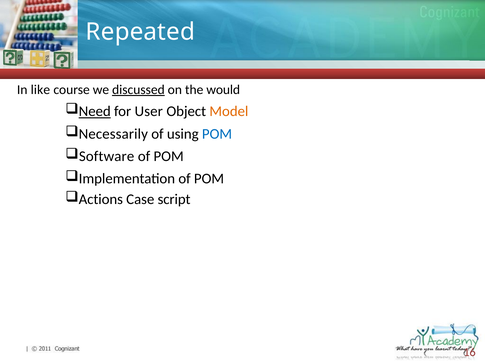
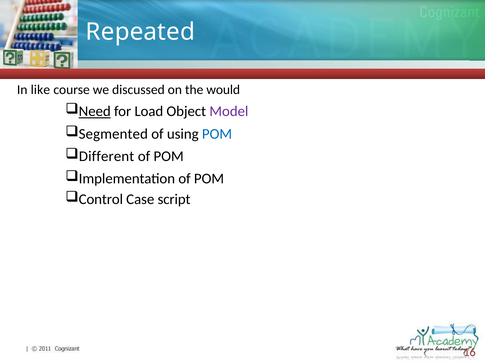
discussed underline: present -> none (138, 90)
User: User -> Load (149, 112)
Model colour: orange -> purple (229, 112)
Necessarily: Necessarily -> Segmented (113, 134)
Software: Software -> Different (107, 157)
Actions: Actions -> Control (101, 200)
